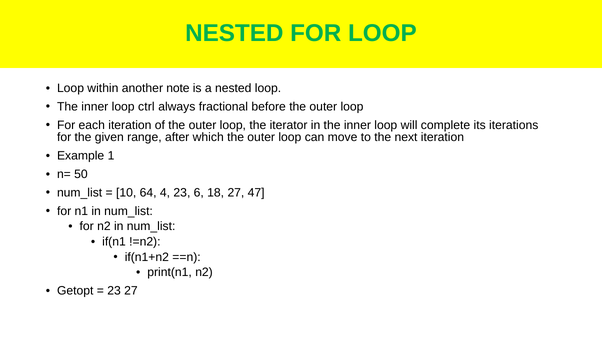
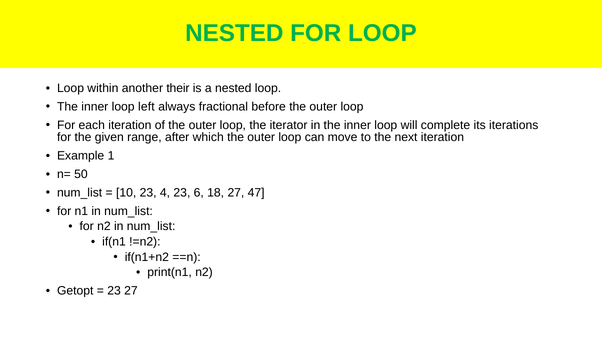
note: note -> their (178, 88)
ctrl: ctrl -> left (146, 107)
10 64: 64 -> 23 (148, 193)
